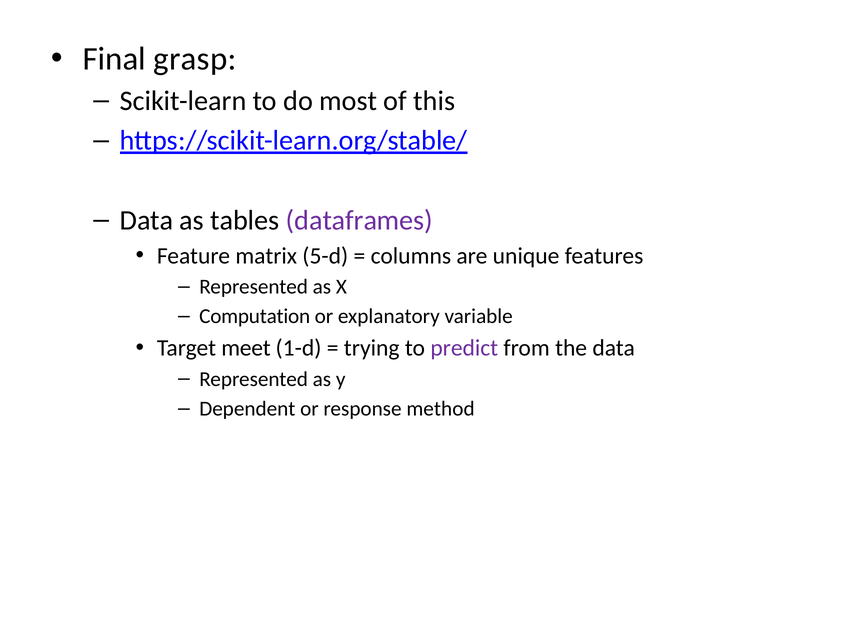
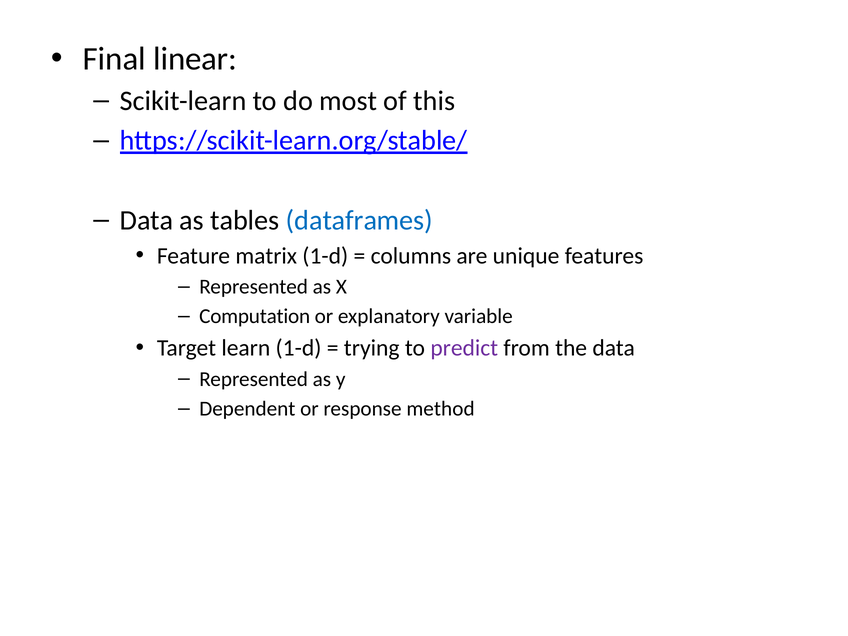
grasp: grasp -> linear (195, 59)
dataframes colour: purple -> blue (359, 220)
matrix 5-d: 5-d -> 1-d (325, 256)
meet: meet -> learn (246, 348)
